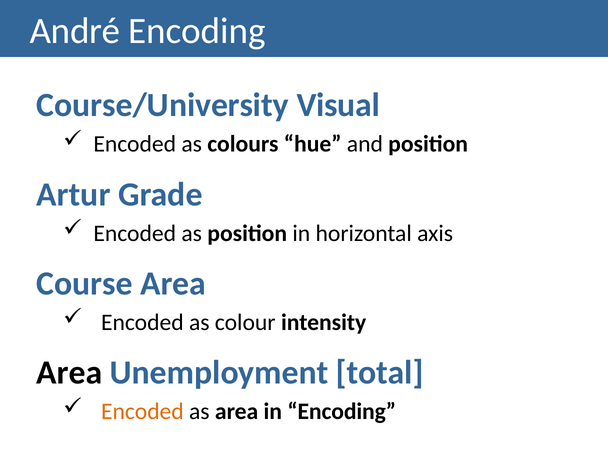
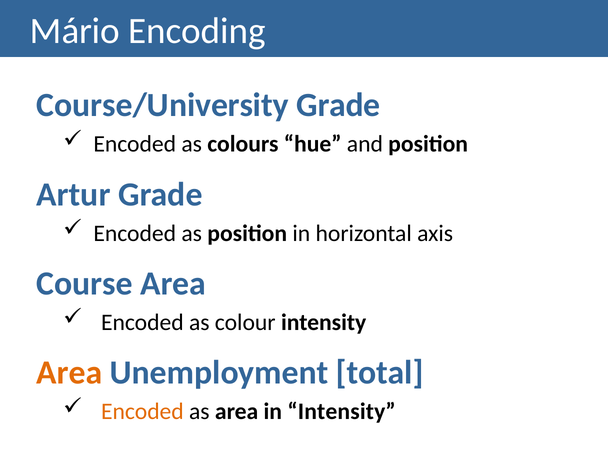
André: André -> Mário (75, 31)
Course/University Visual: Visual -> Grade (338, 105)
Area colour: black -> orange (69, 373)
in Encoding: Encoding -> Intensity (342, 412)
